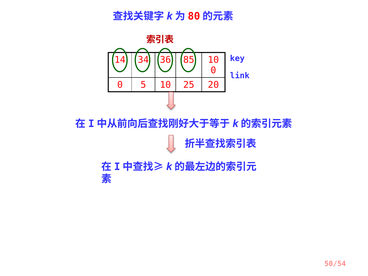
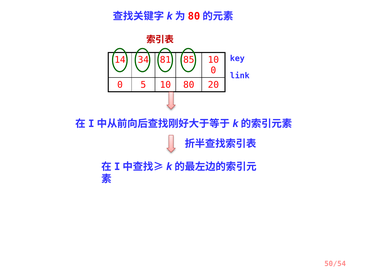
36: 36 -> 81 (165, 60)
25: 25 -> 80 (189, 85)
